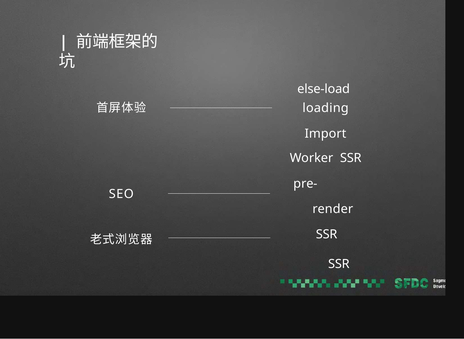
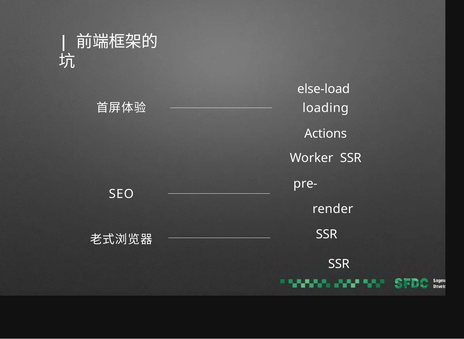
Import: Import -> Actions (326, 133)
